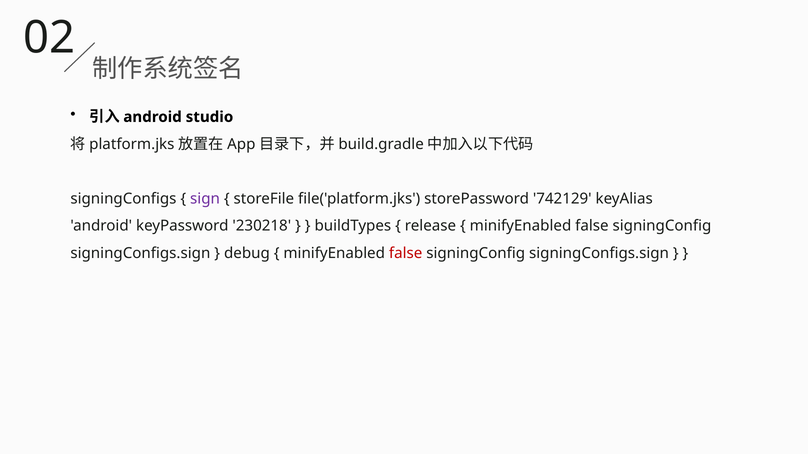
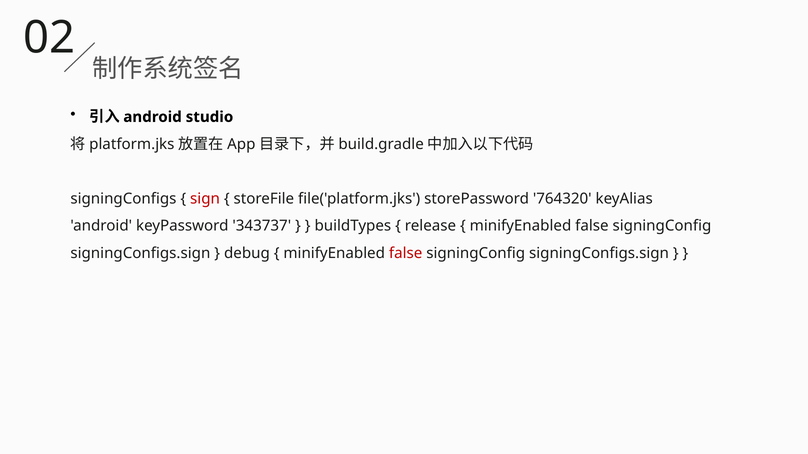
sign colour: purple -> red (205, 199)
742129: 742129 -> 764320 (562, 199)
230218: 230218 -> 343737 (262, 226)
